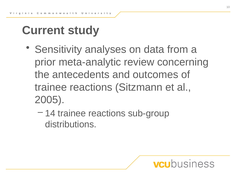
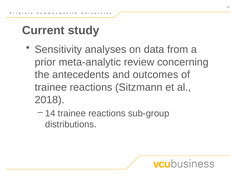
2005: 2005 -> 2018 (50, 100)
